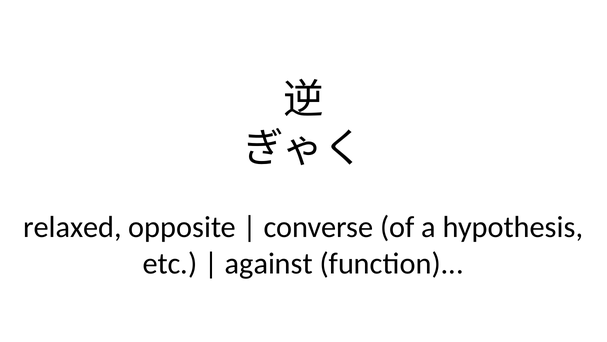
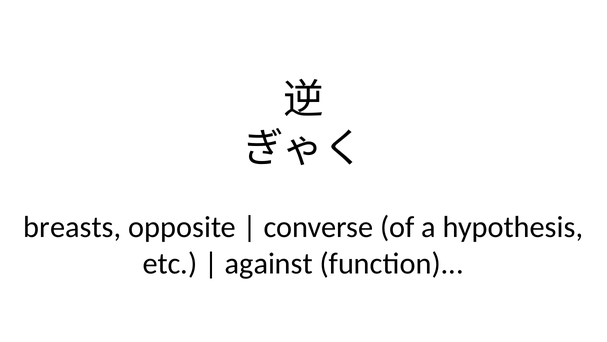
relaxed: relaxed -> breasts (72, 227)
